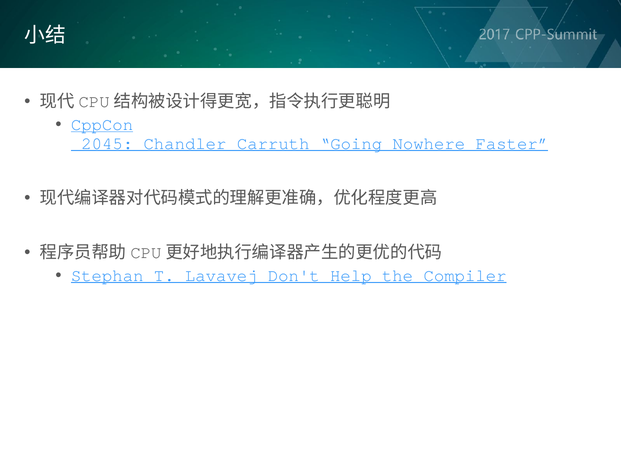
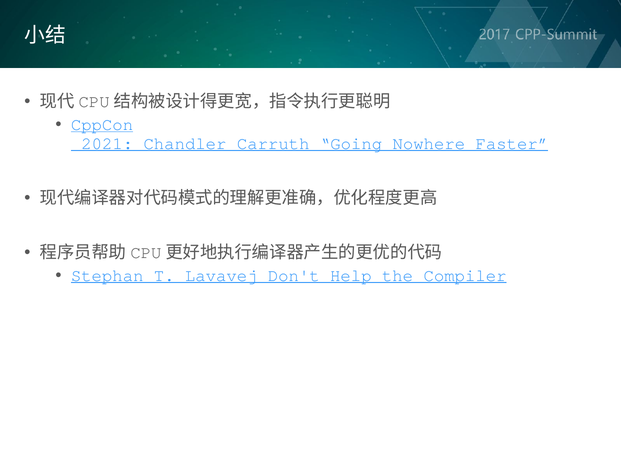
2045: 2045 -> 2021 (107, 143)
